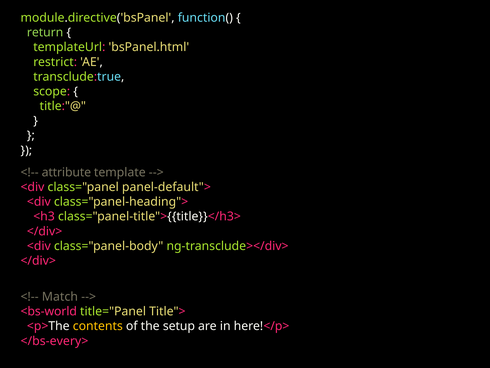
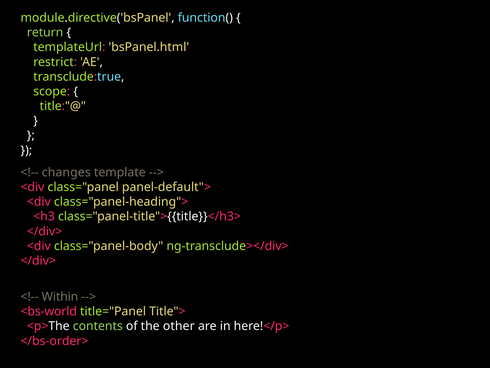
attribute: attribute -> changes (66, 172)
Match: Match -> Within (60, 296)
contents colour: yellow -> light green (98, 326)
setup: setup -> other (179, 326)
</bs-every>: </bs-every> -> </bs-order> (54, 341)
